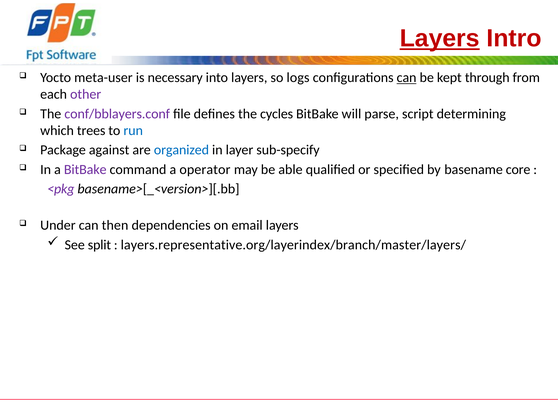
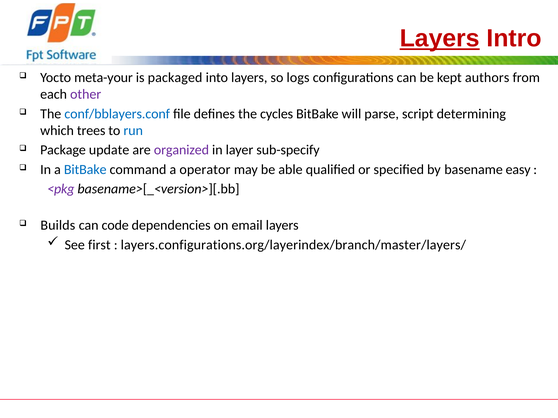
meta-user: meta-user -> meta-your (104, 78)
necessary: necessary -> packaged (175, 78)
can underline: present -> none (407, 78)
through: through -> authors (487, 78)
conf/bblayers.conf colour: purple -> blue (117, 114)
against: against -> update (109, 150)
organized colour: blue -> purple (181, 150)
BitBake colour: purple -> blue (85, 170)
core: core -> easy (518, 170)
Under: Under -> Builds (58, 226)
then: then -> code (115, 226)
split: split -> first (99, 245)
layers.representative.org/layerindex/branch/master/layers/: layers.representative.org/layerindex/branch/master/layers/ -> layers.configurations.org/layerindex/branch/master/layers/ (293, 245)
